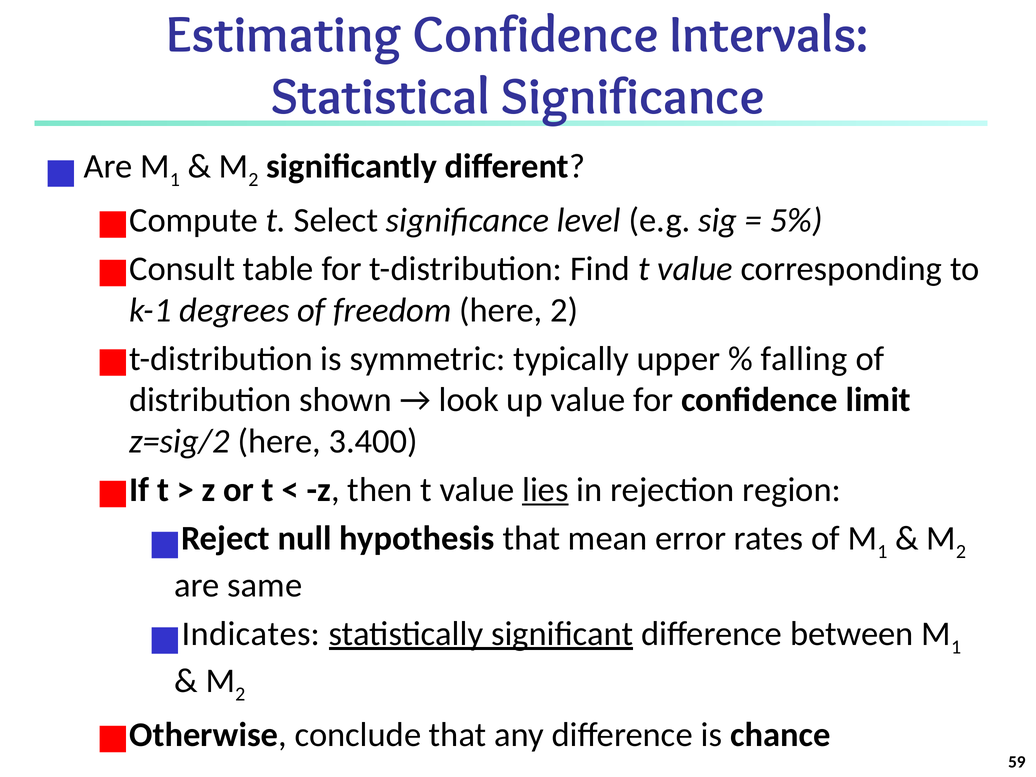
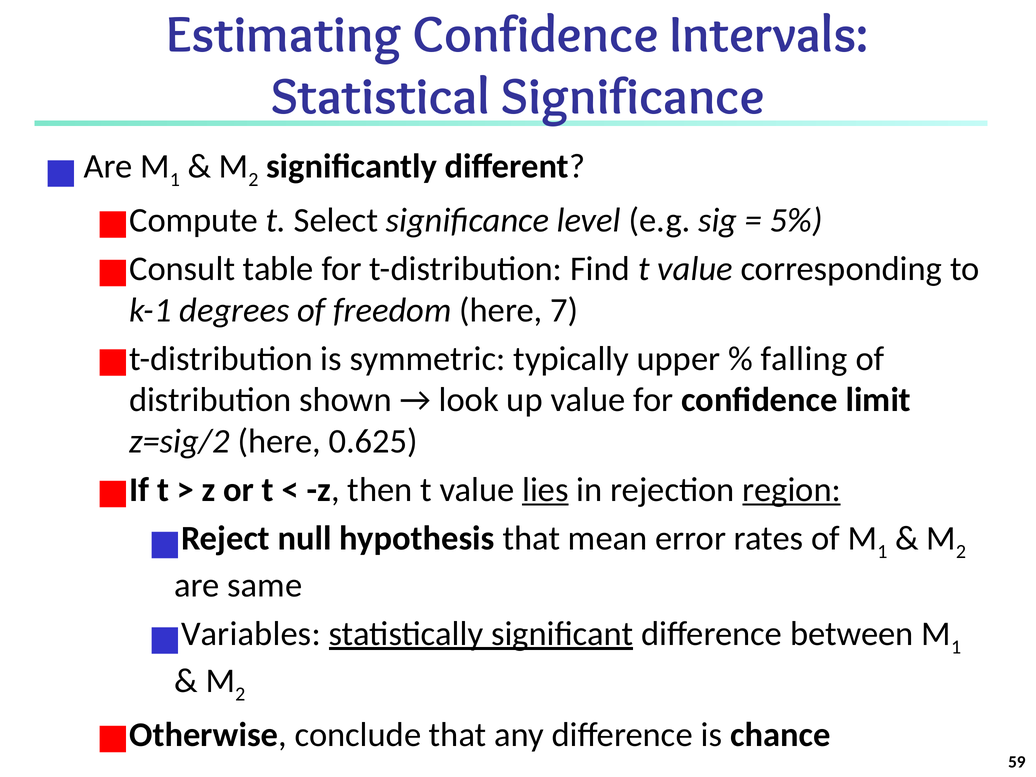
here 2: 2 -> 7 (564, 310)
3.400: 3.400 -> 0.625 (373, 442)
region underline: none -> present (792, 490)
Indicates: Indicates -> Variables (251, 634)
